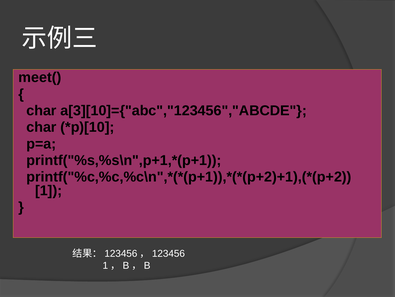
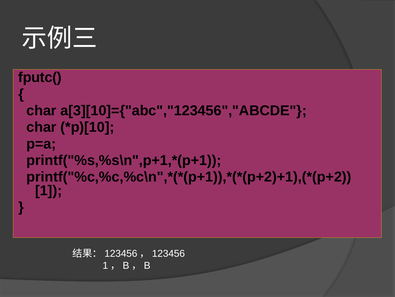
meet(: meet( -> fputc( (40, 77)
